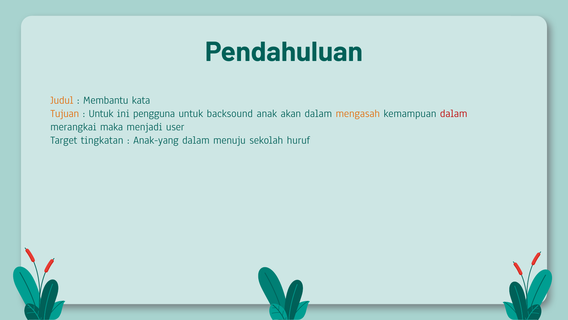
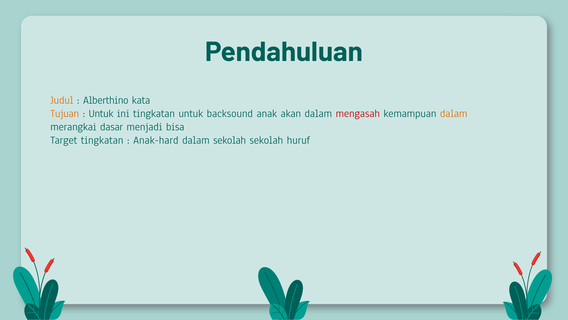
Membantu: Membantu -> Alberthino (106, 100)
ini pengguna: pengguna -> tingkatan (154, 113)
mengasah colour: orange -> red (358, 113)
dalam colour: red -> orange (454, 113)
maka: maka -> dasar (112, 127)
user: user -> bisa (175, 127)
Anak-yang: Anak-yang -> Anak-hard (156, 140)
dalam menuju: menuju -> sekolah (229, 140)
